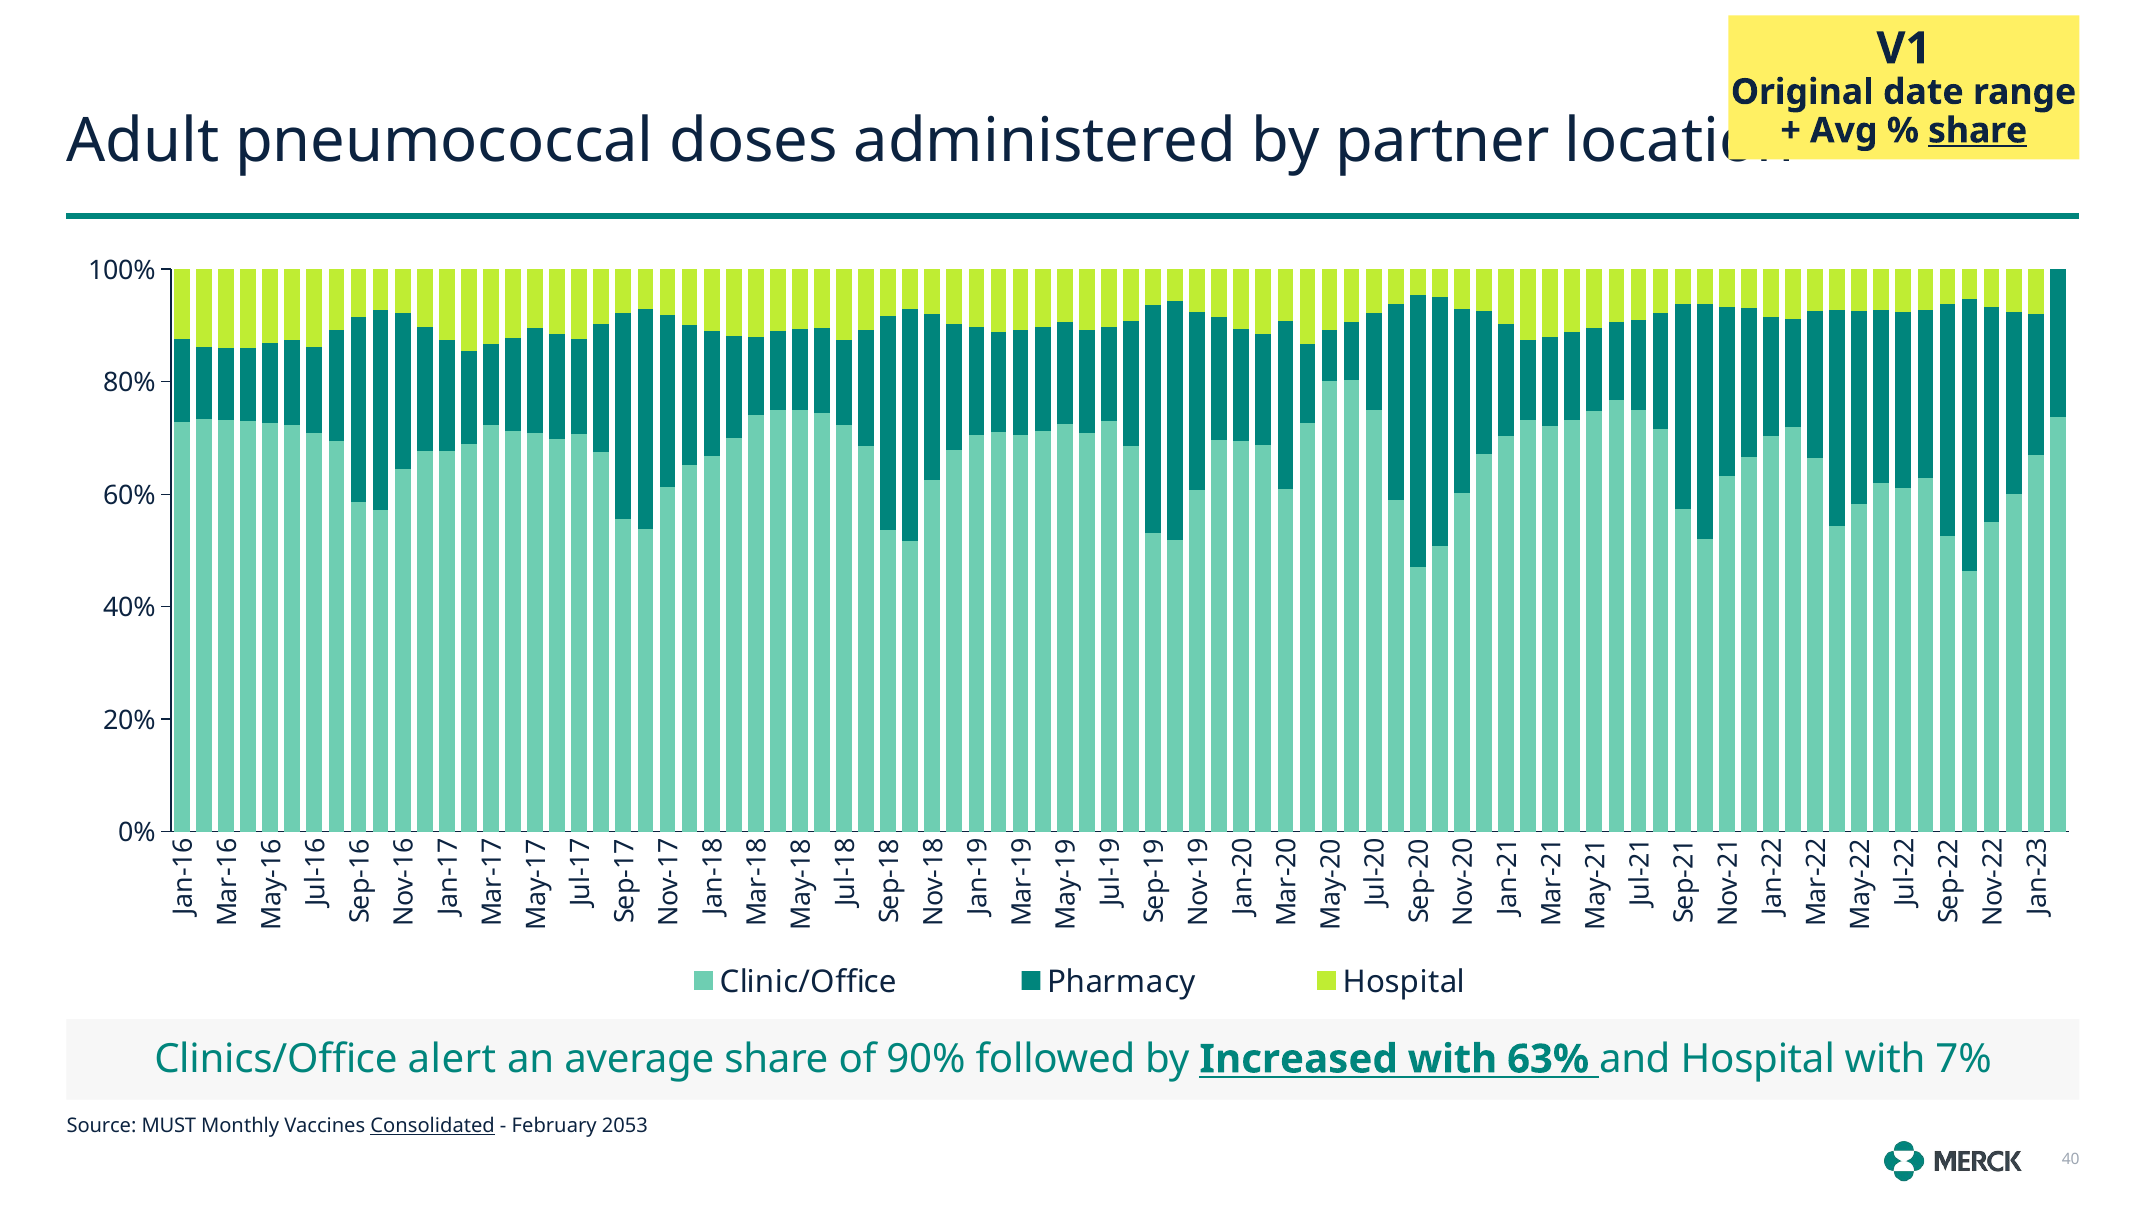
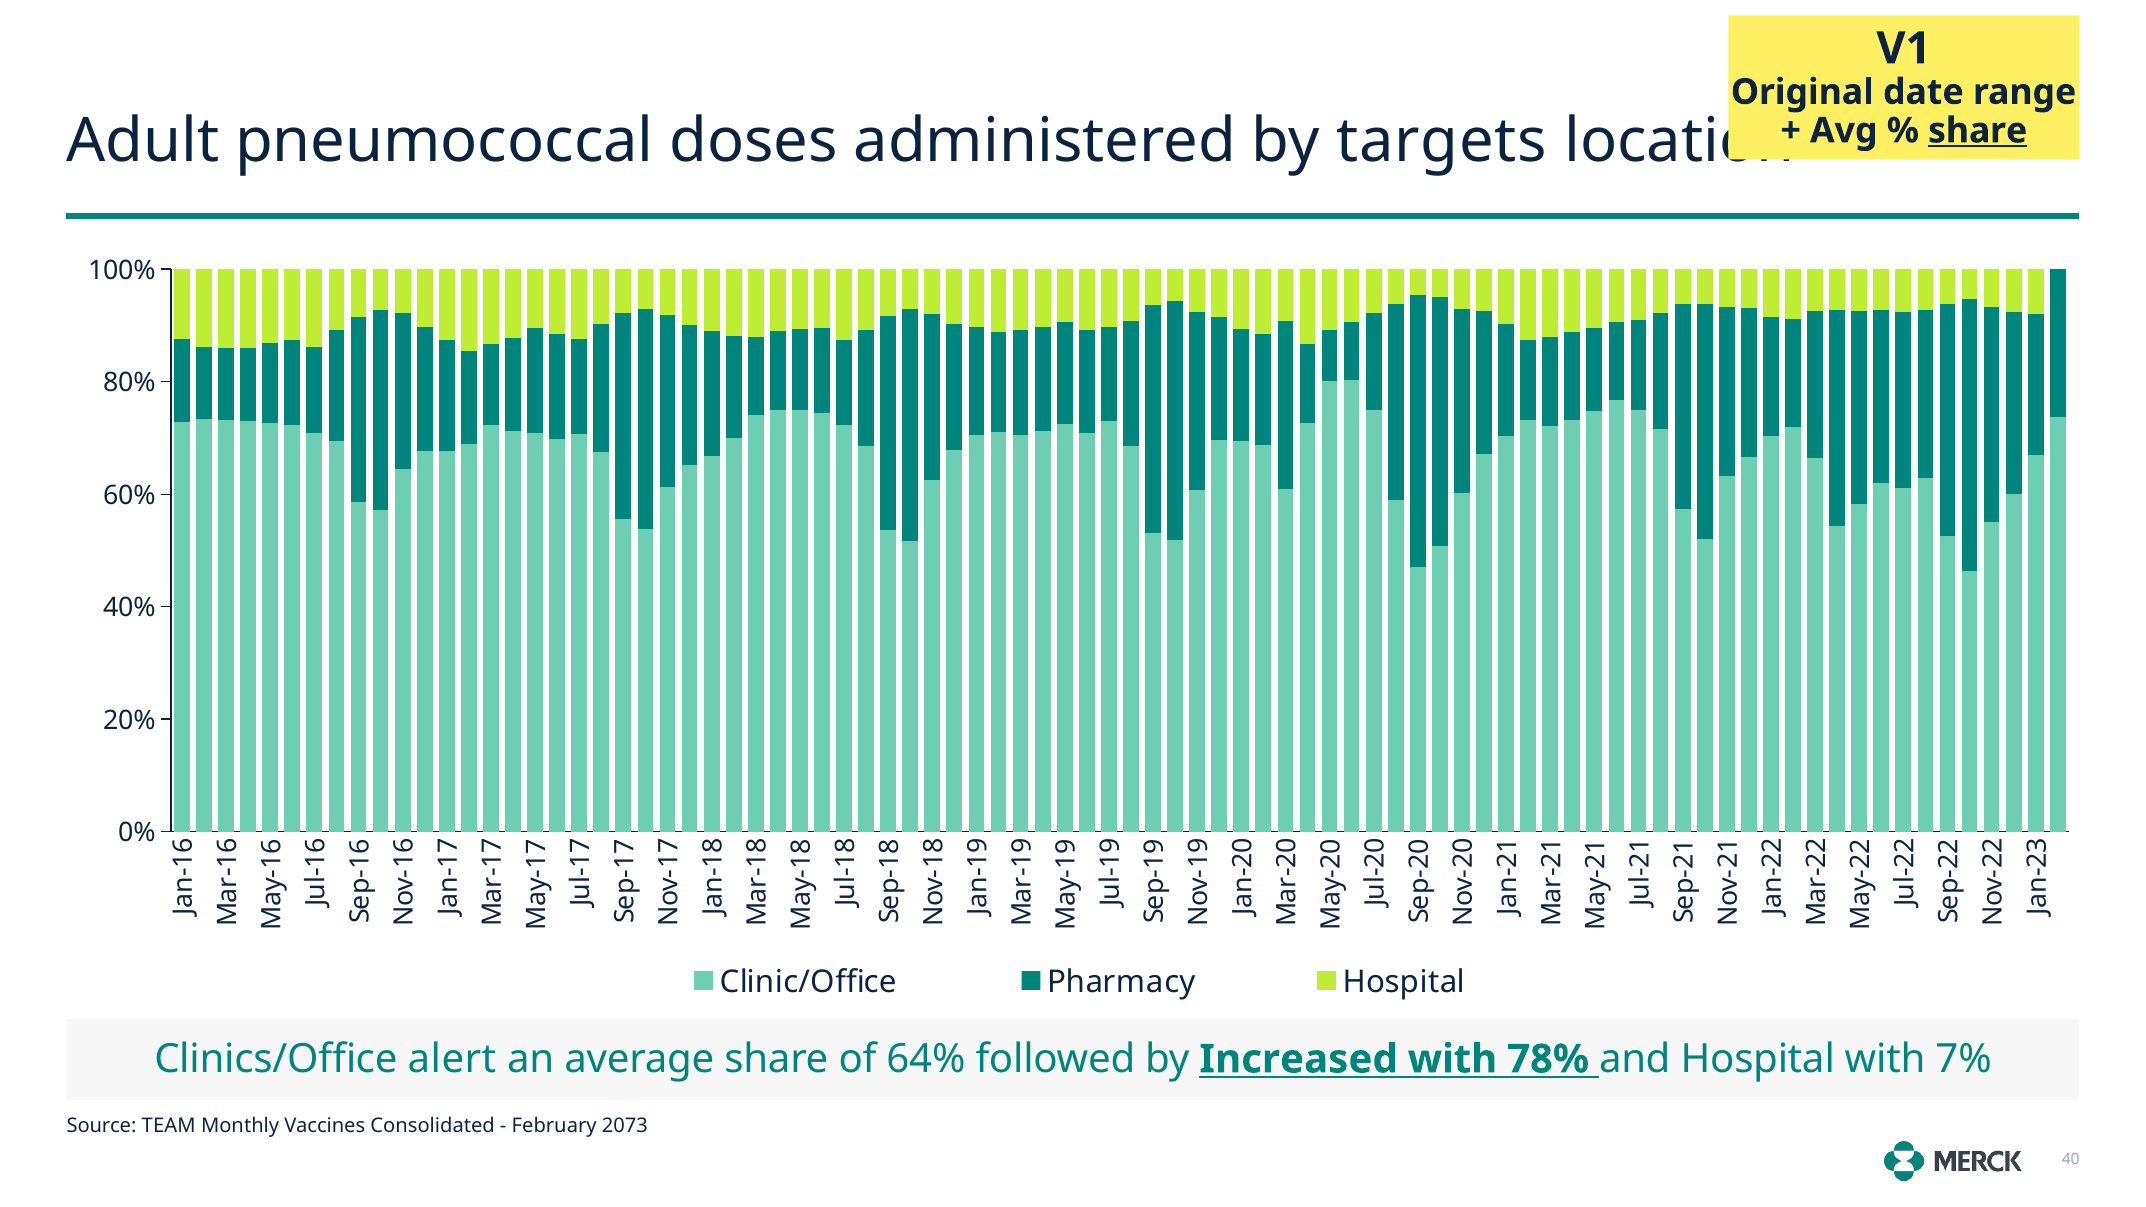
partner: partner -> targets (1442, 141)
90%: 90% -> 64% (926, 1059)
63%: 63% -> 78% (1548, 1059)
MUST: MUST -> TEAM (169, 1126)
Consolidated underline: present -> none (433, 1126)
2053: 2053 -> 2073 (625, 1126)
